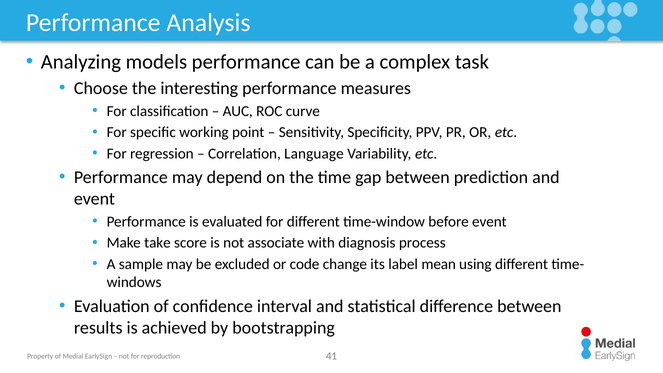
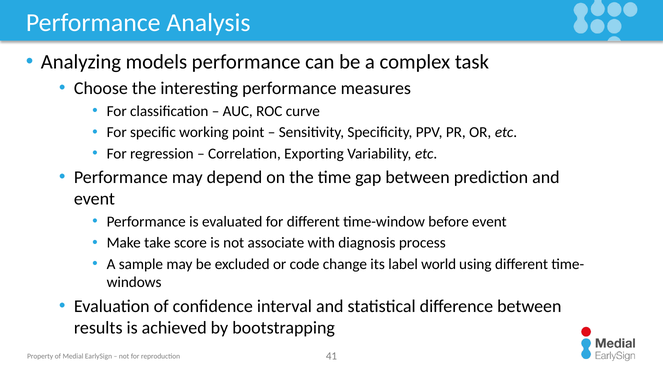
Language: Language -> Exporting (314, 154)
mean: mean -> world (439, 264)
